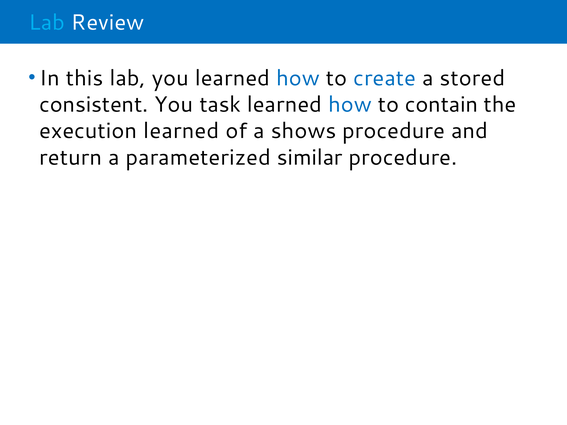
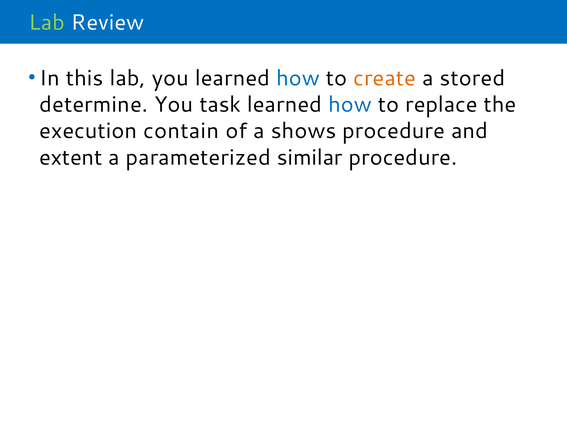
Lab colour: light blue -> light green (47, 22)
create colour: blue -> orange (385, 78)
consistent: consistent -> determine (94, 105)
contain: contain -> replace (441, 105)
execution learned: learned -> contain (181, 131)
return: return -> extent (71, 158)
